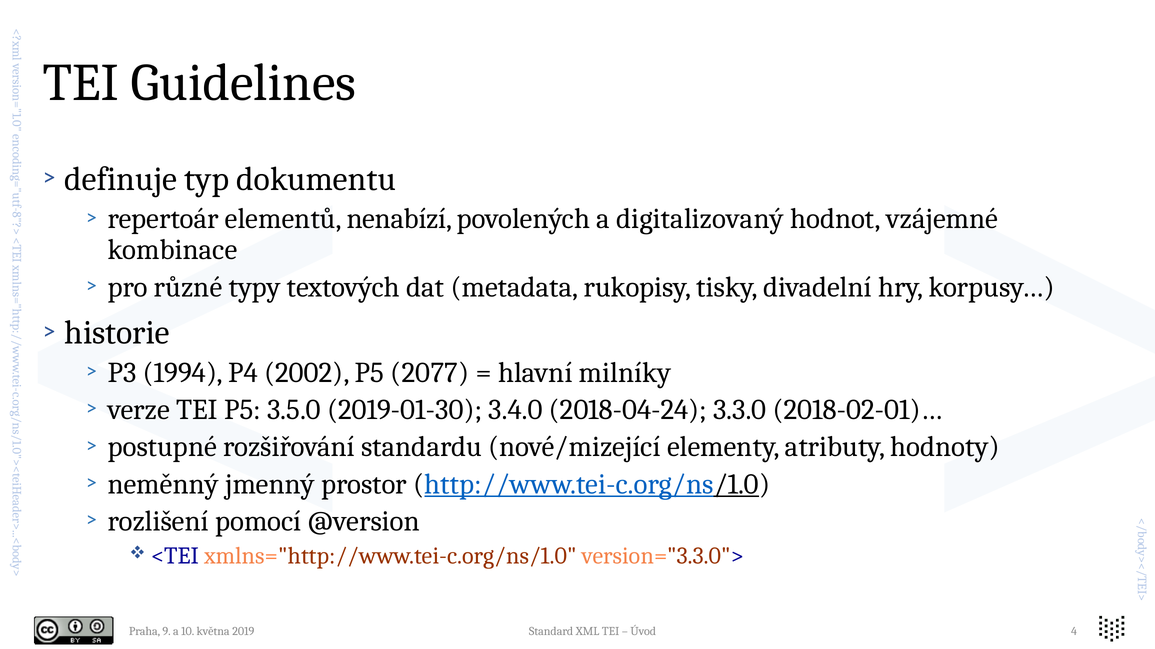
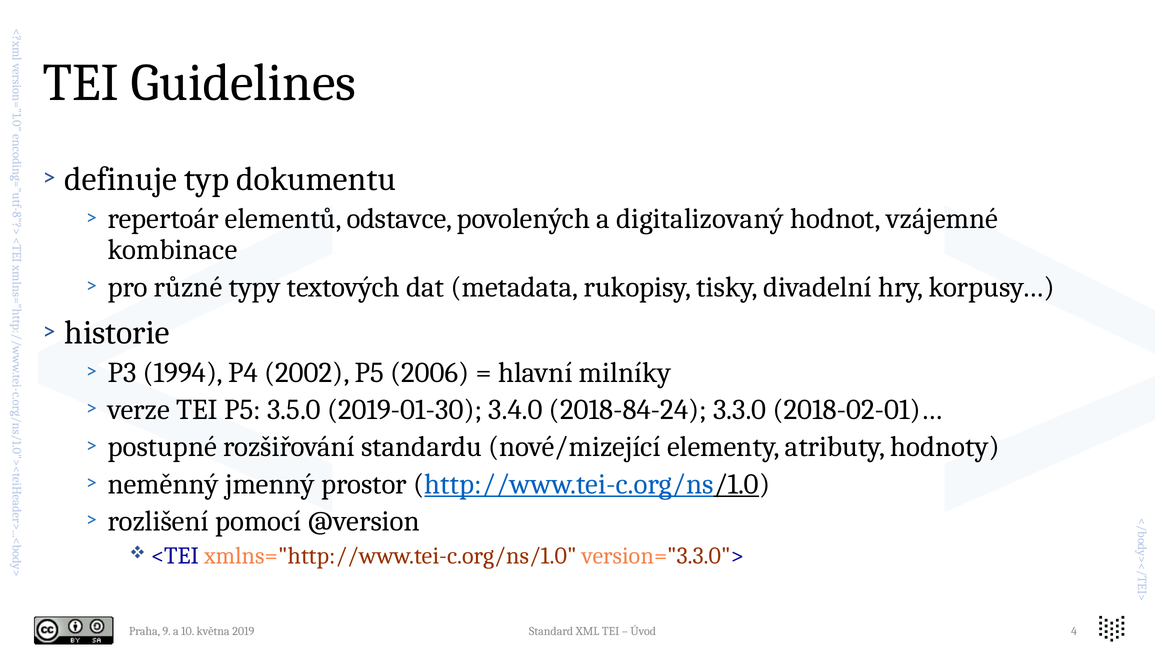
nenabízí: nenabízí -> odstavce (399, 219)
2077: 2077 -> 2006 (430, 373)
2018-04-24: 2018-04-24 -> 2018-84-24 (628, 410)
